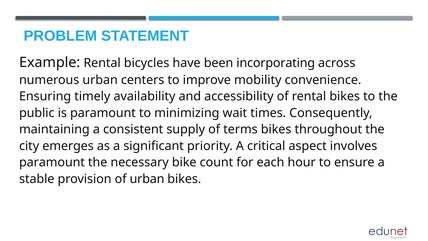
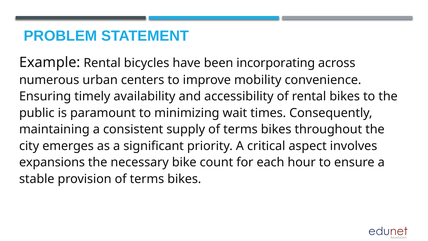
paramount: paramount -> expansions (52, 162)
provision of urban: urban -> terms (147, 179)
